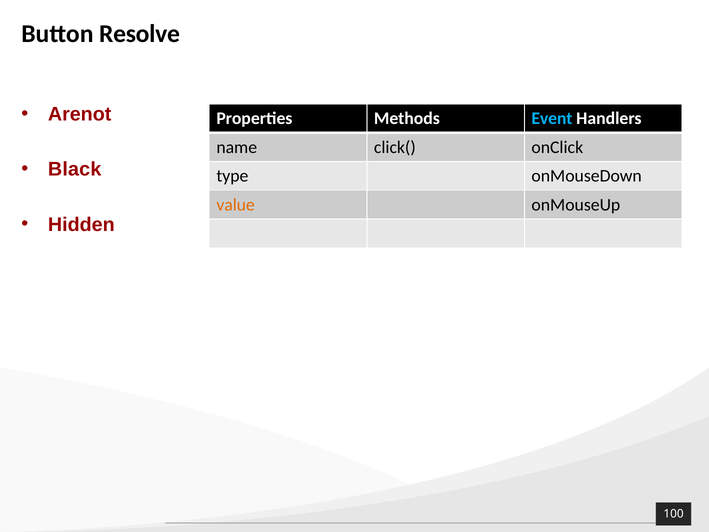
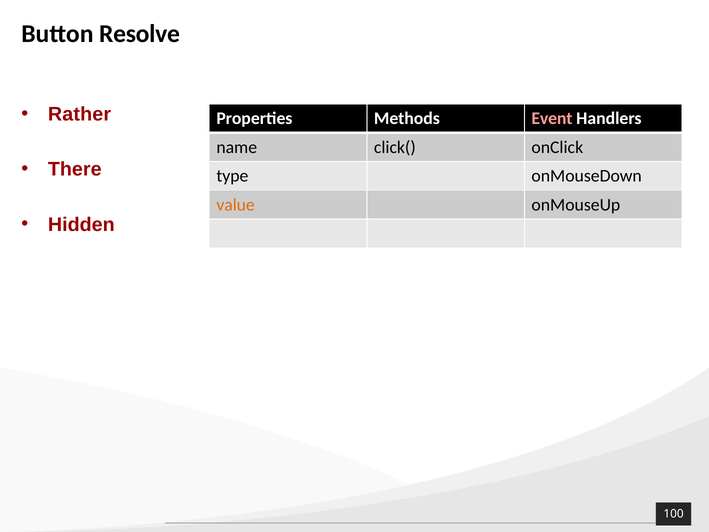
Arenot: Arenot -> Rather (80, 114)
Event colour: light blue -> pink (552, 119)
Black: Black -> There (75, 169)
